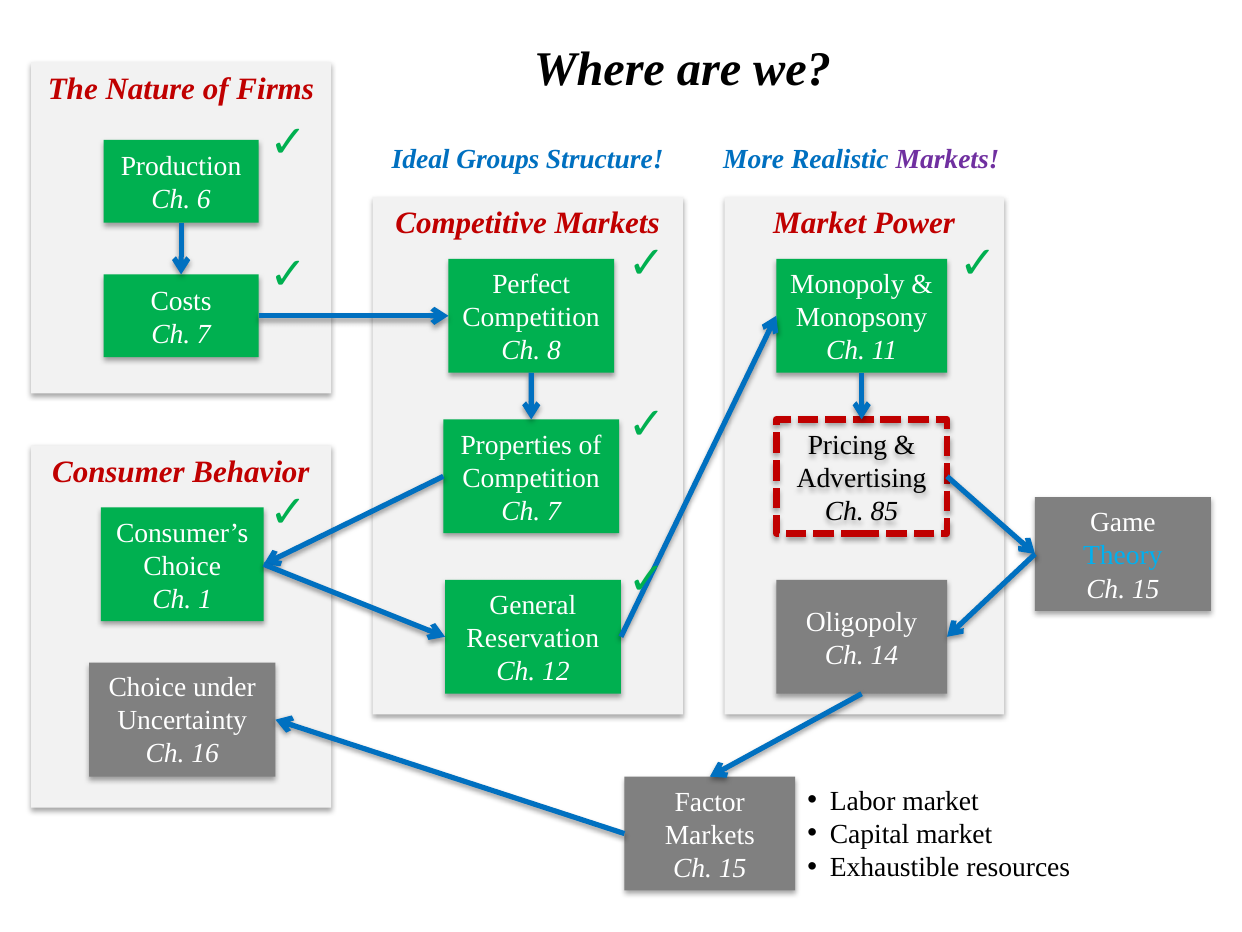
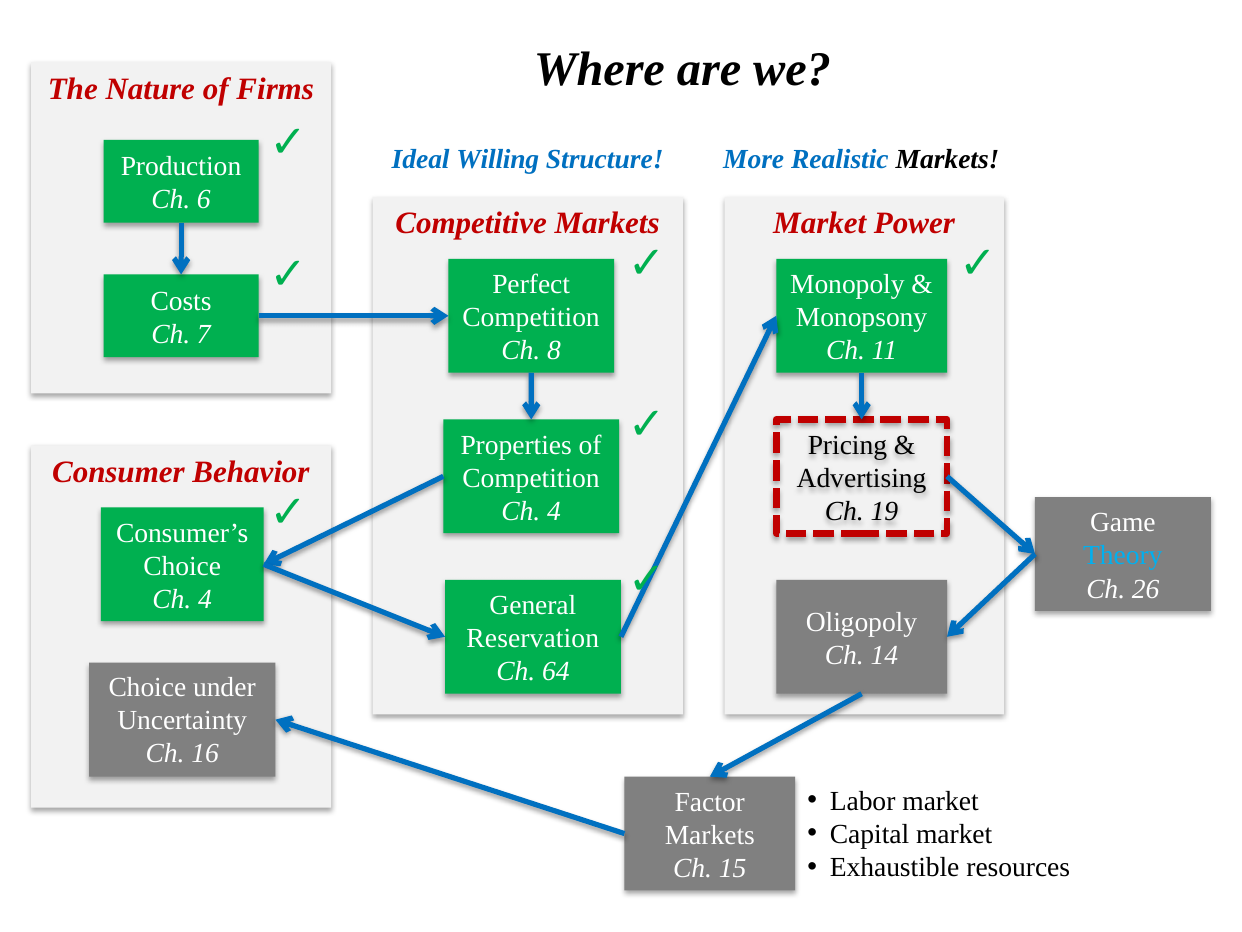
Groups: Groups -> Willing (498, 159)
Markets colour: purple -> black (948, 159)
7: 7 -> 4 (554, 511)
85: 85 -> 19 (884, 511)
15: 15 -> 26 (1146, 589)
1: 1 -> 4 (205, 599)
12: 12 -> 64 (556, 671)
